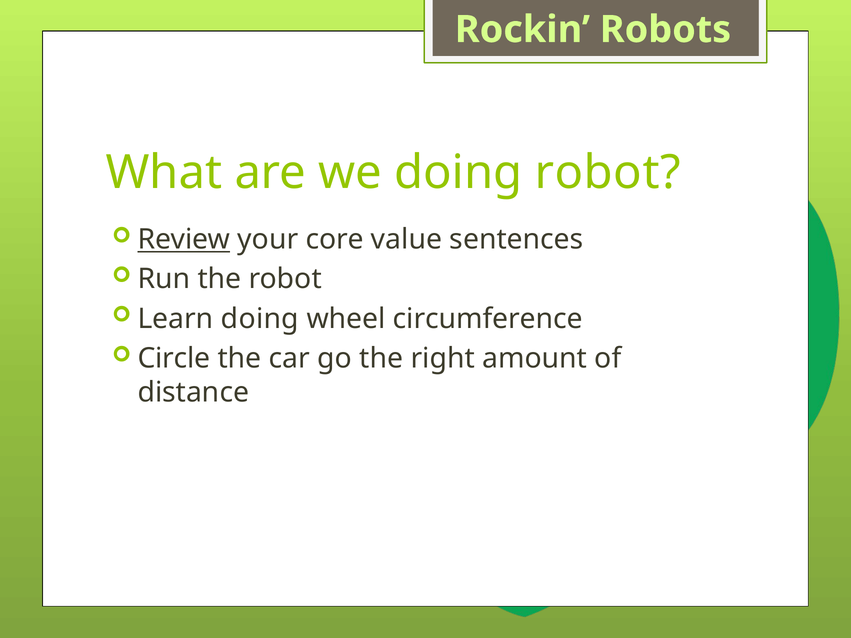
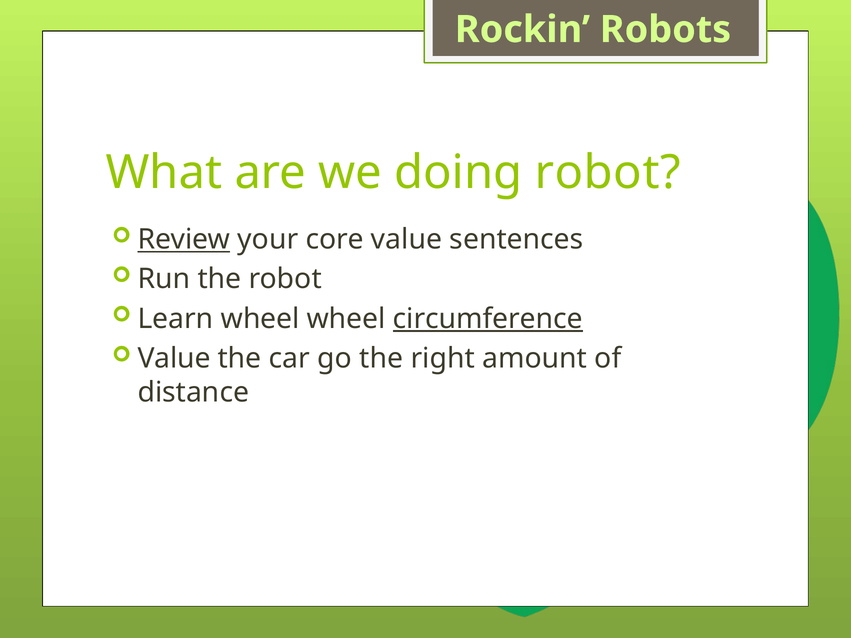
Learn doing: doing -> wheel (260, 319)
circumference underline: none -> present (488, 319)
Circle: Circle -> Value (174, 359)
